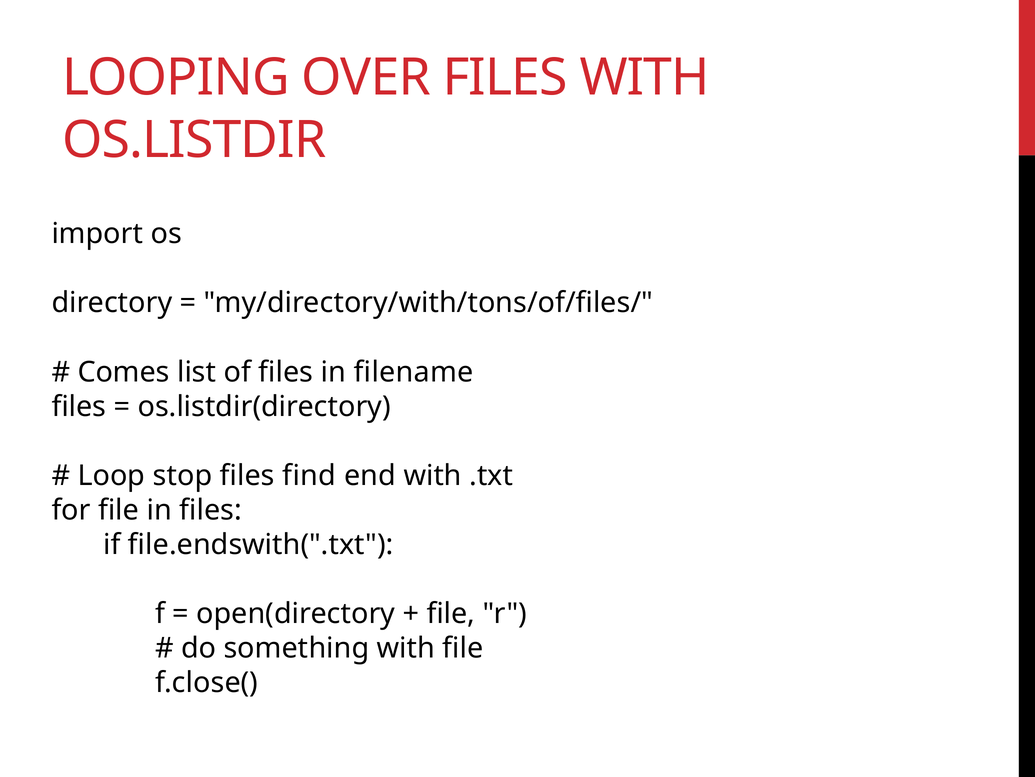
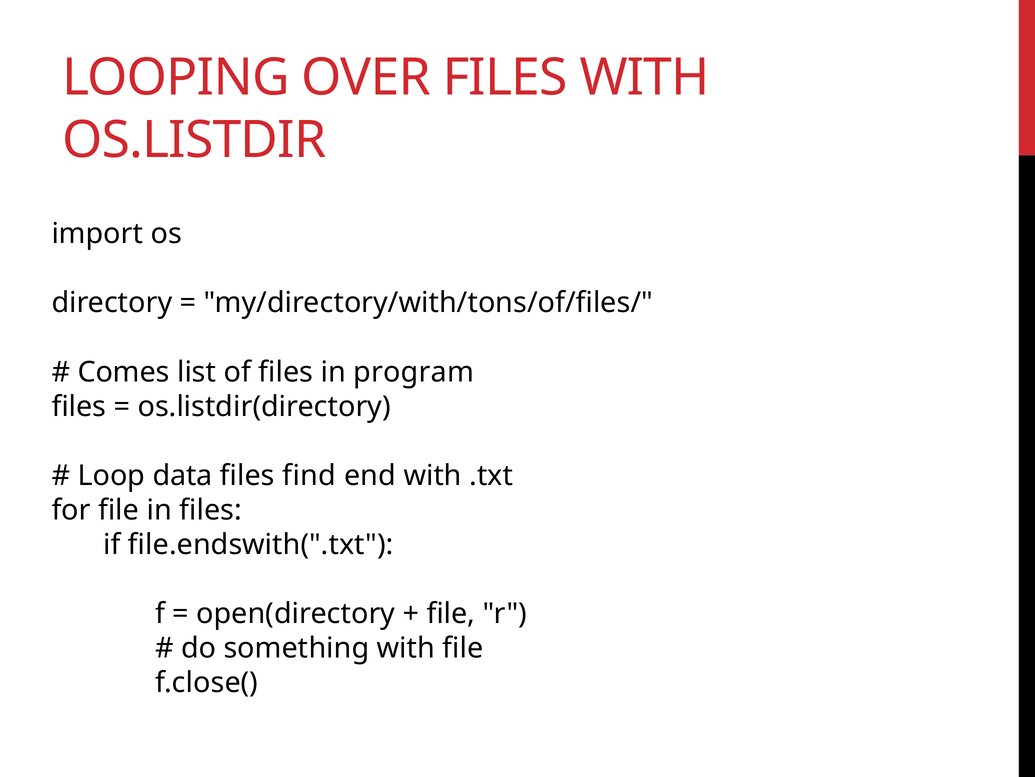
filename: filename -> program (414, 372)
stop: stop -> data (183, 475)
